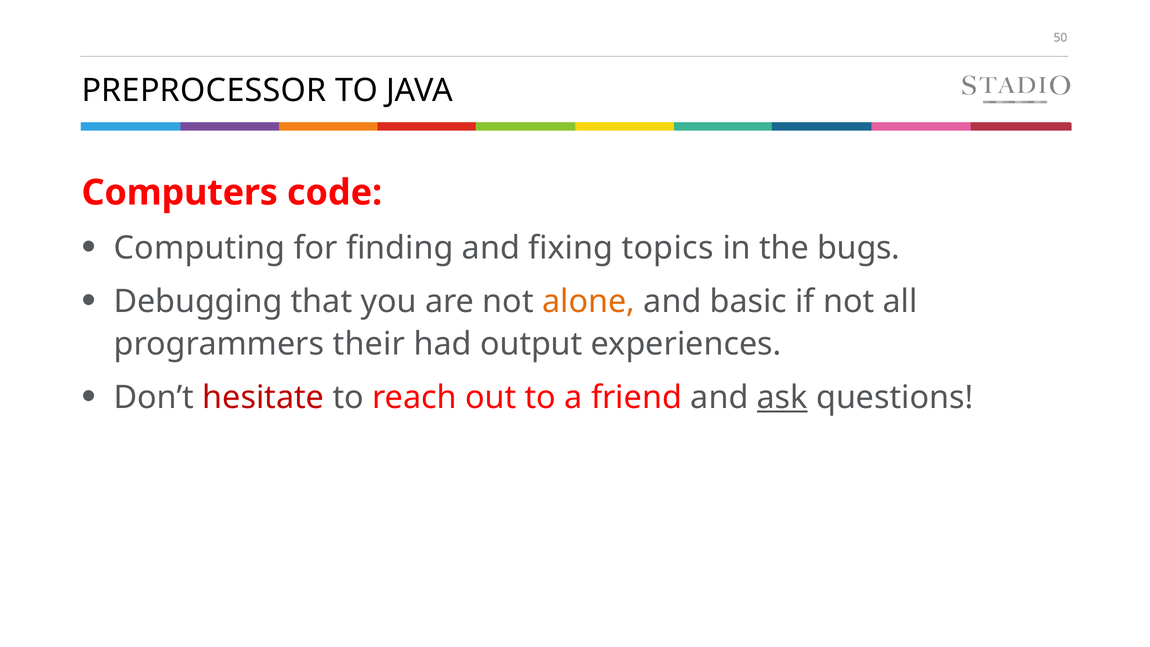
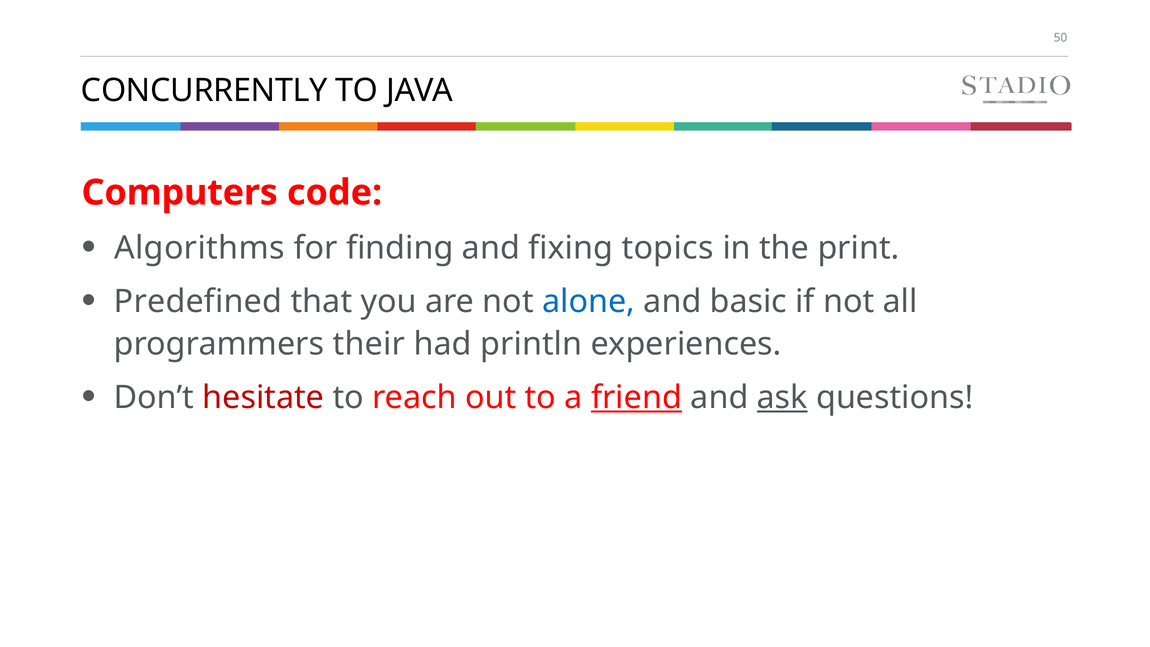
PREPROCESSOR: PREPROCESSOR -> CONCURRENTLY (204, 91)
Computing: Computing -> Algorithms (199, 248)
bugs: bugs -> print (859, 248)
Debugging: Debugging -> Predefined (198, 301)
alone colour: orange -> blue (589, 301)
output: output -> println (531, 344)
friend underline: none -> present (636, 398)
